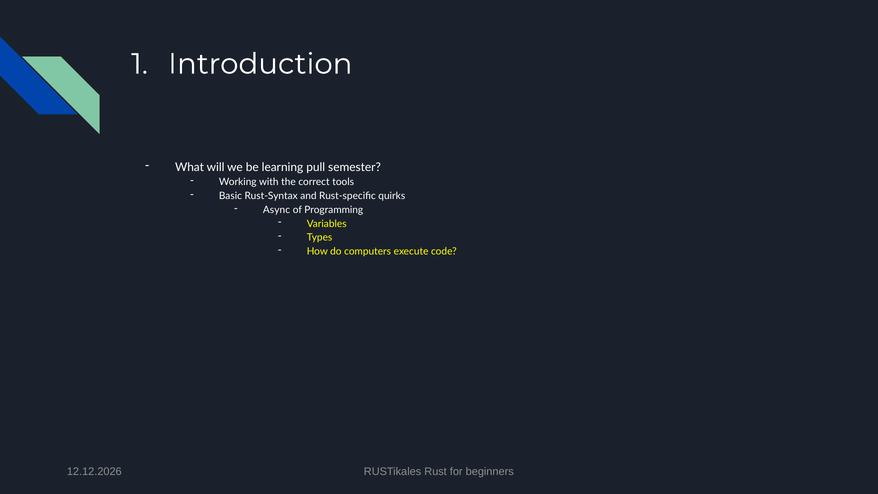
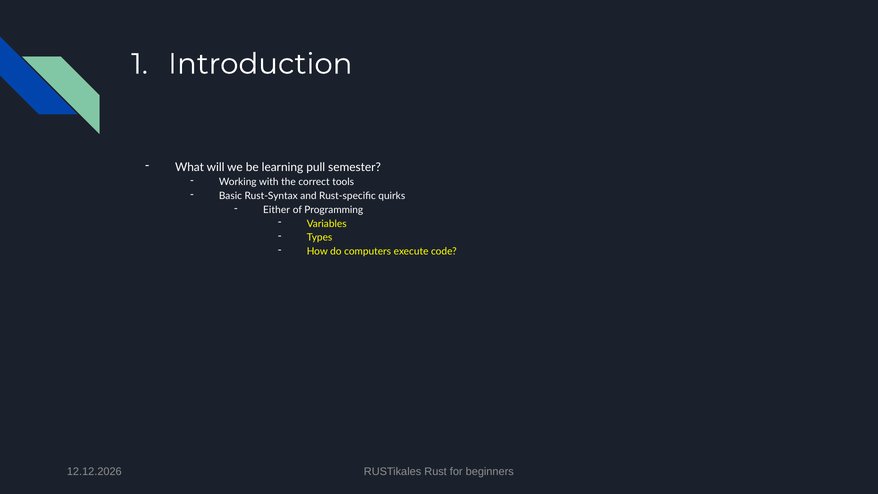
Async: Async -> Either (277, 210)
